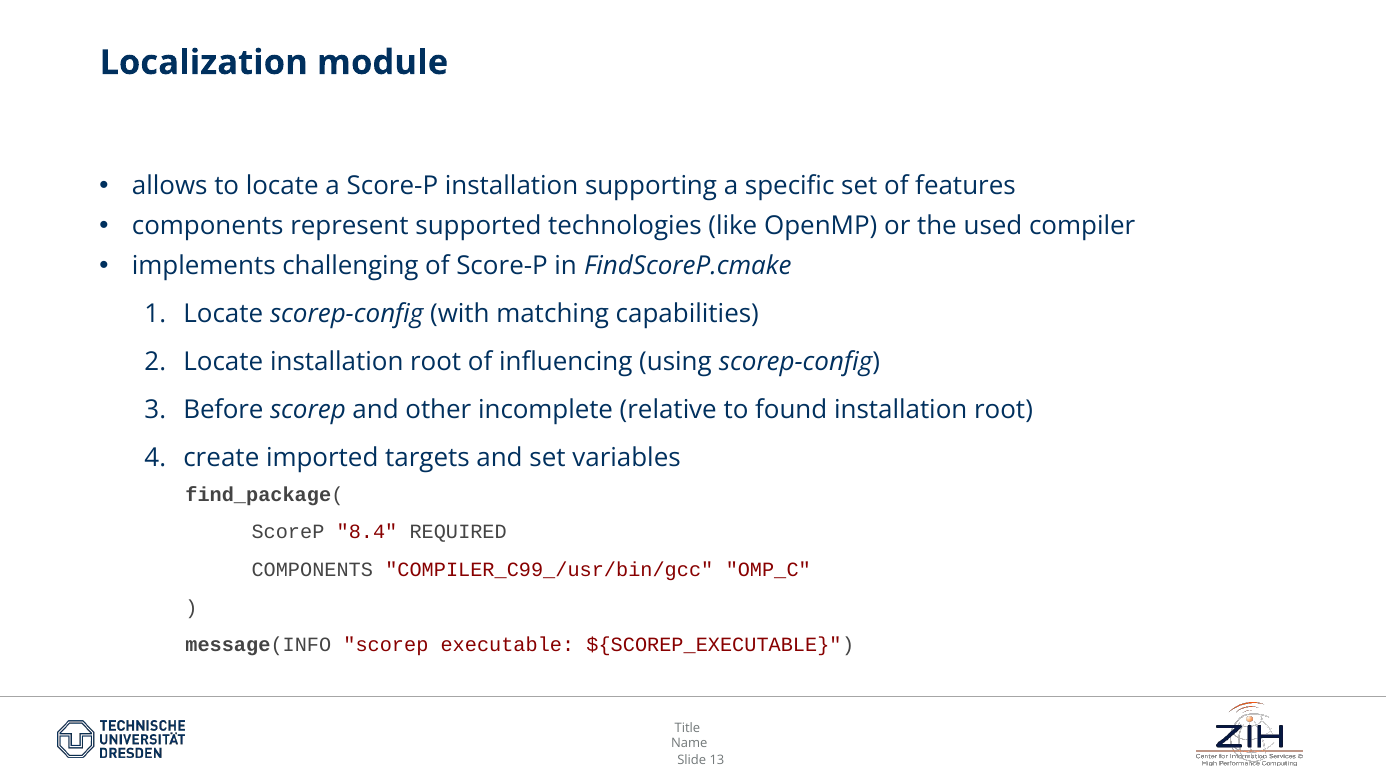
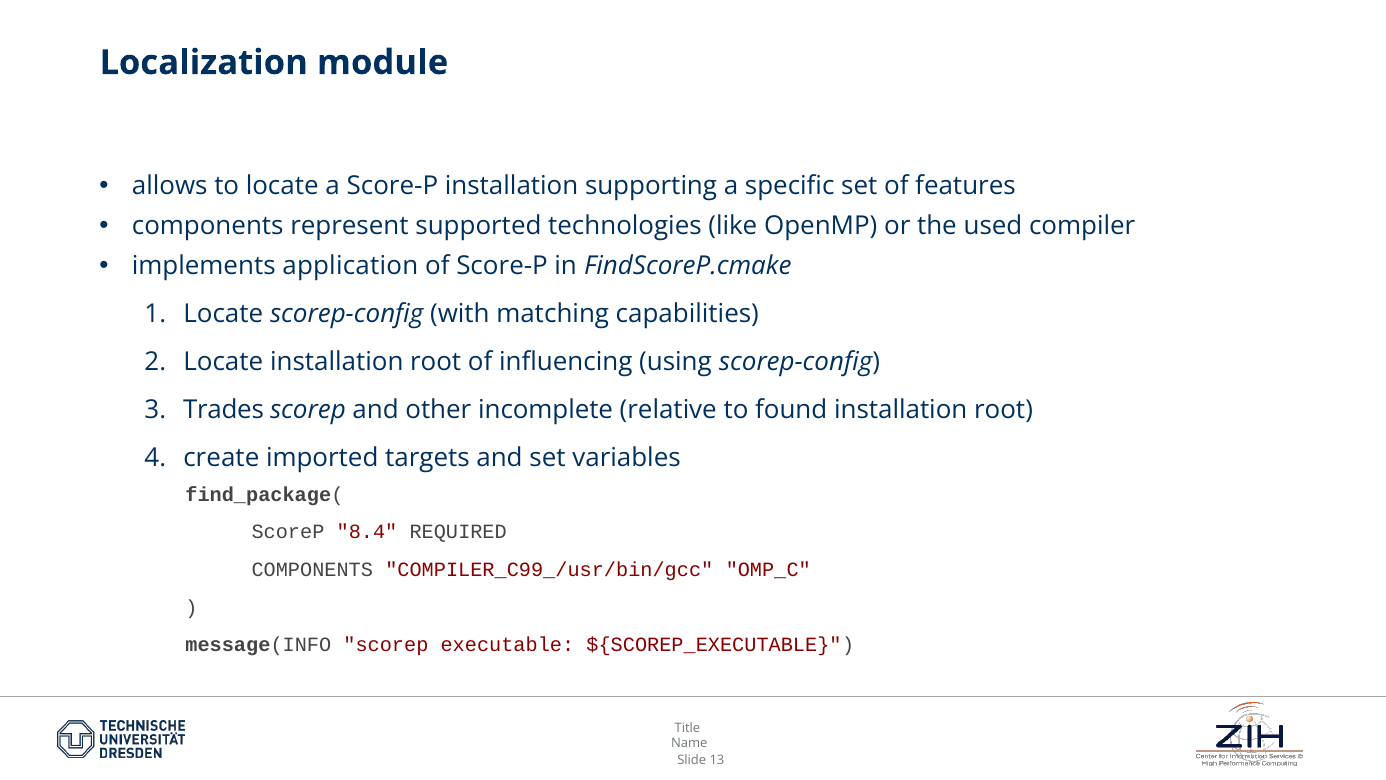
challenging: challenging -> application (350, 266)
Before: Before -> Trades (223, 410)
